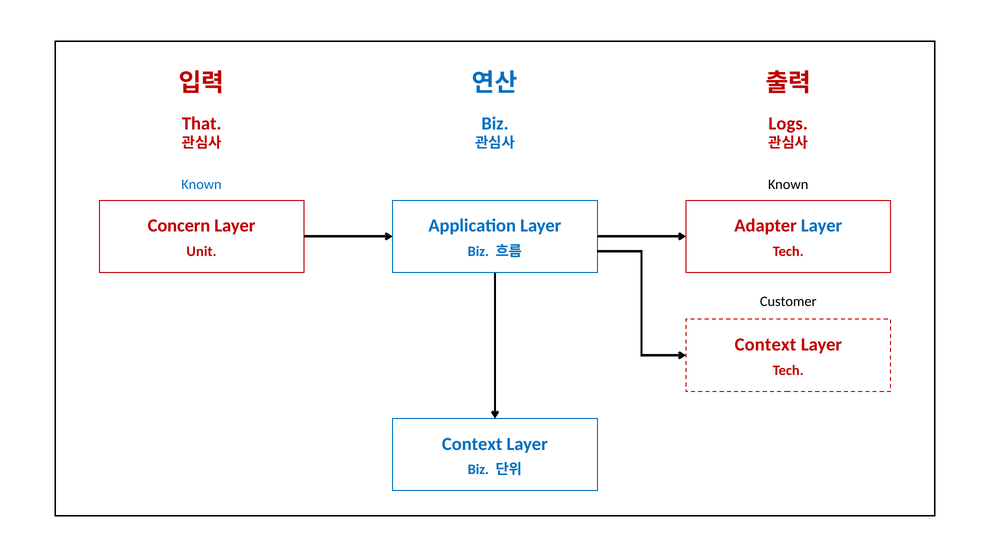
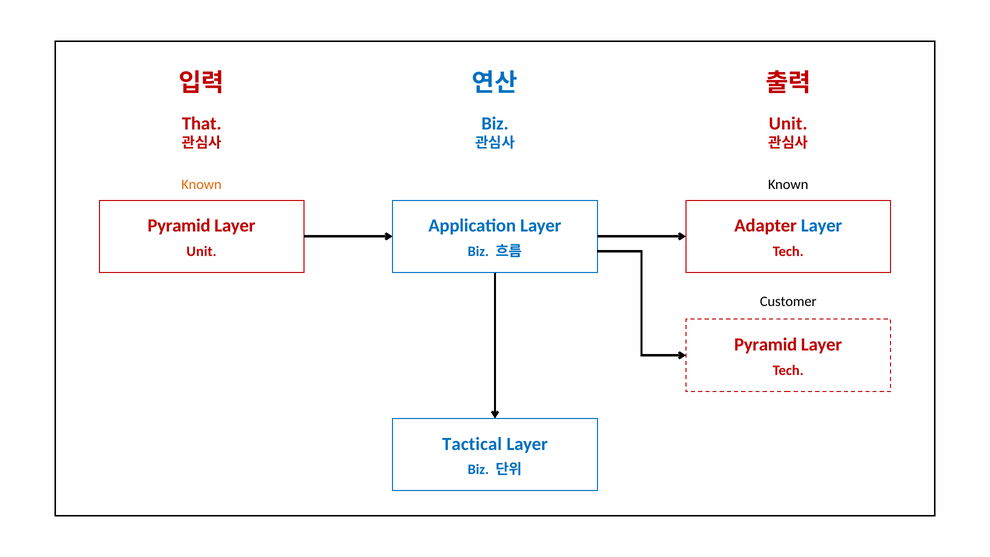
Logs: Logs -> Unit (788, 124)
Known colour: blue -> orange (201, 185)
Concern: Concern -> Pyramid (179, 226)
Context: Context -> Pyramid (766, 345)
Context: Context -> Tactical (472, 444)
